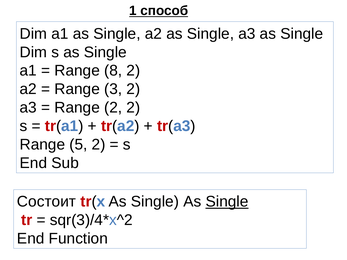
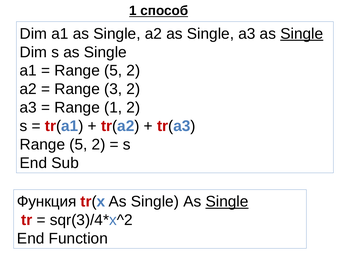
Single underline: none -> present (302, 34)
8: 8 -> 5 (113, 71)
Range 2: 2 -> 1 (113, 108)
Состоит: Состоит -> Функция (47, 202)
